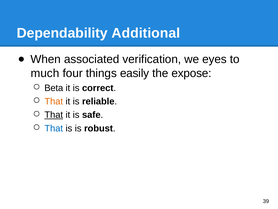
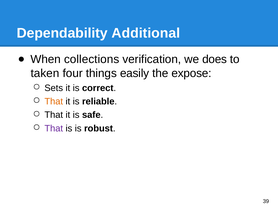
associated: associated -> collections (92, 59)
eyes: eyes -> does (215, 59)
much: much -> taken (45, 73)
Beta: Beta -> Sets (54, 88)
That underline: present -> none (54, 115)
That colour: blue -> purple (54, 128)
